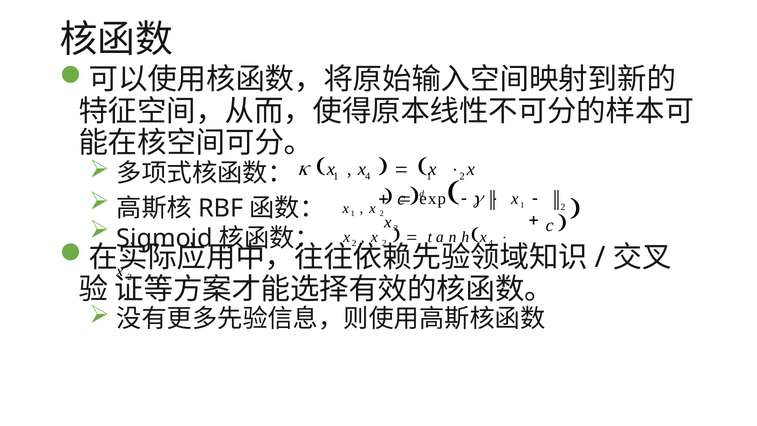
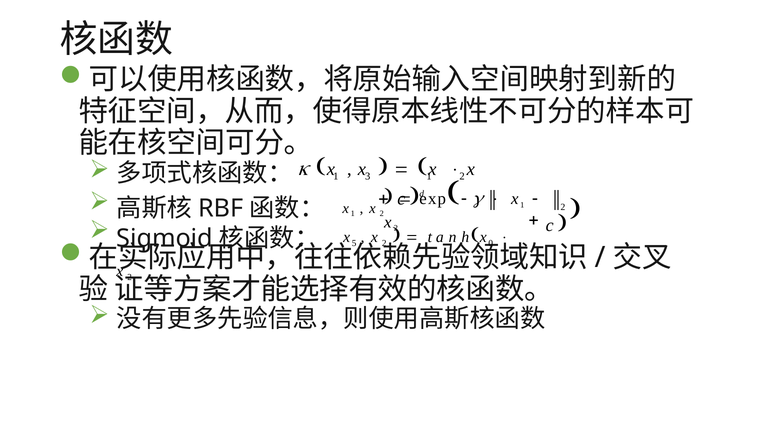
1 4: 4 -> 3 (368, 176)
2: 2 -> 5 (354, 243)
4: 4 -> 0 (491, 243)
